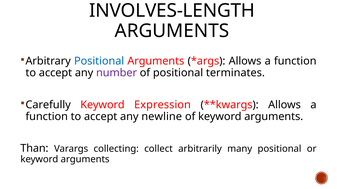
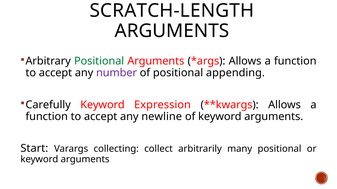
INVOLVES-LENGTH: INVOLVES-LENGTH -> SCRATCH-LENGTH (172, 11)
Positional colour: blue -> green (99, 61)
terminates: terminates -> appending (235, 73)
Than: Than -> Start (34, 149)
